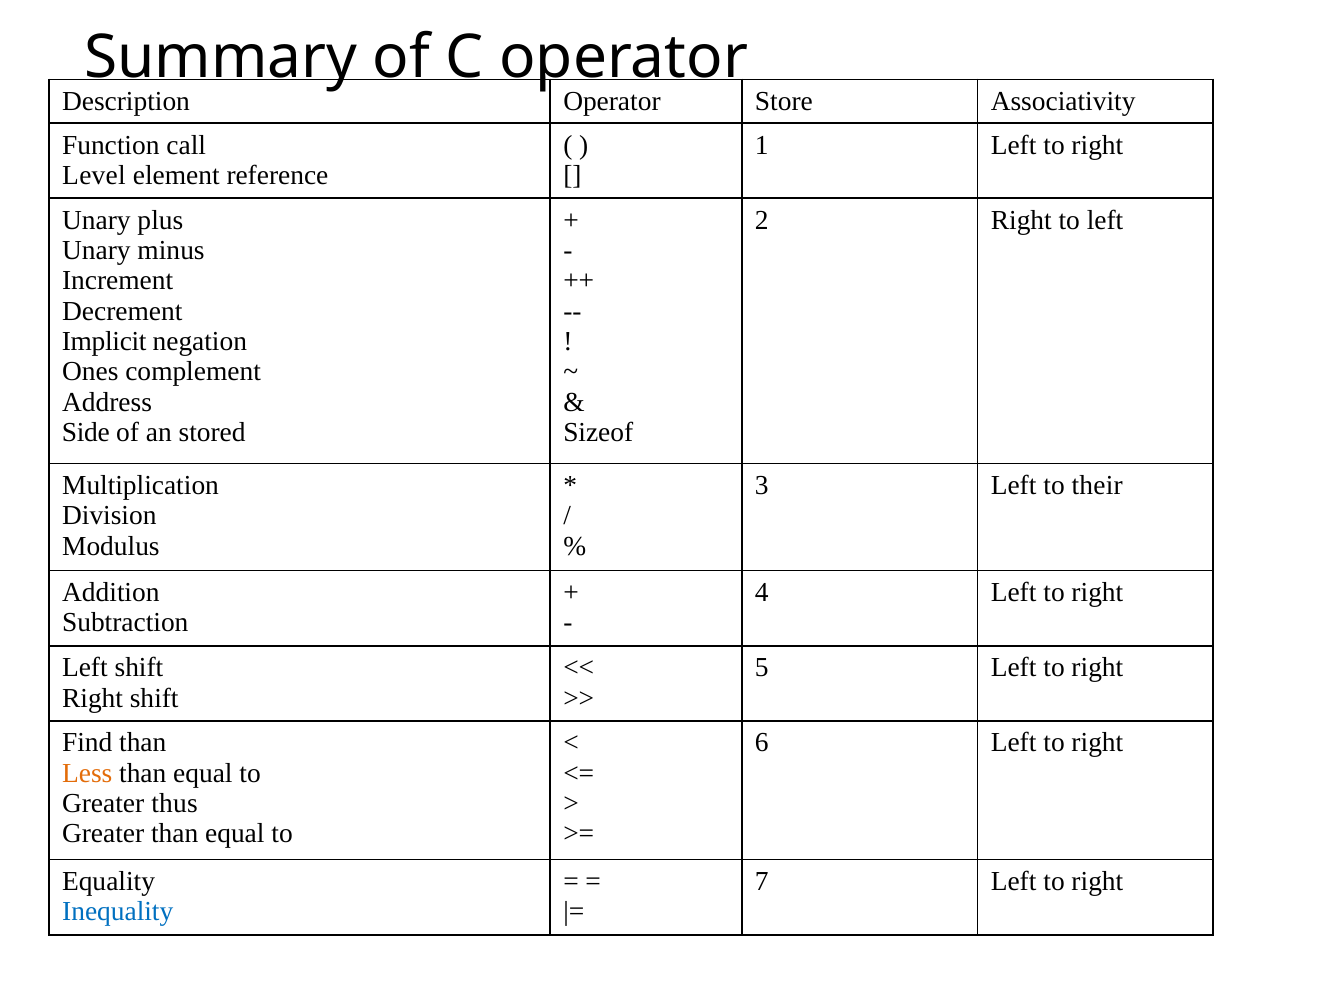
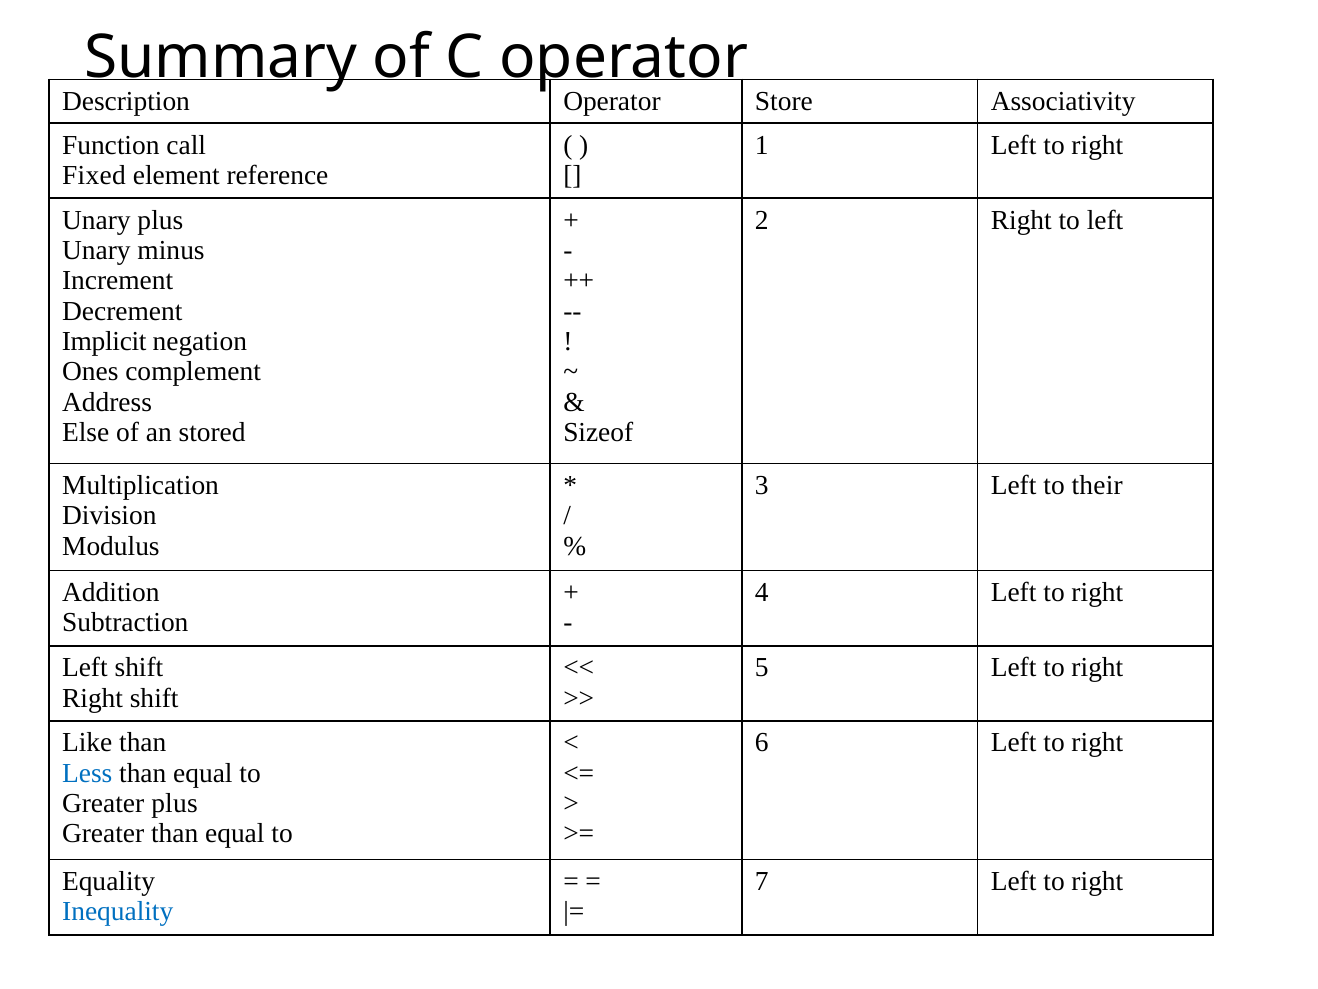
Level: Level -> Fixed (94, 175)
Side: Side -> Else (86, 432)
Find: Find -> Like (87, 743)
Less colour: orange -> blue (87, 773)
Greater thus: thus -> plus (175, 803)
